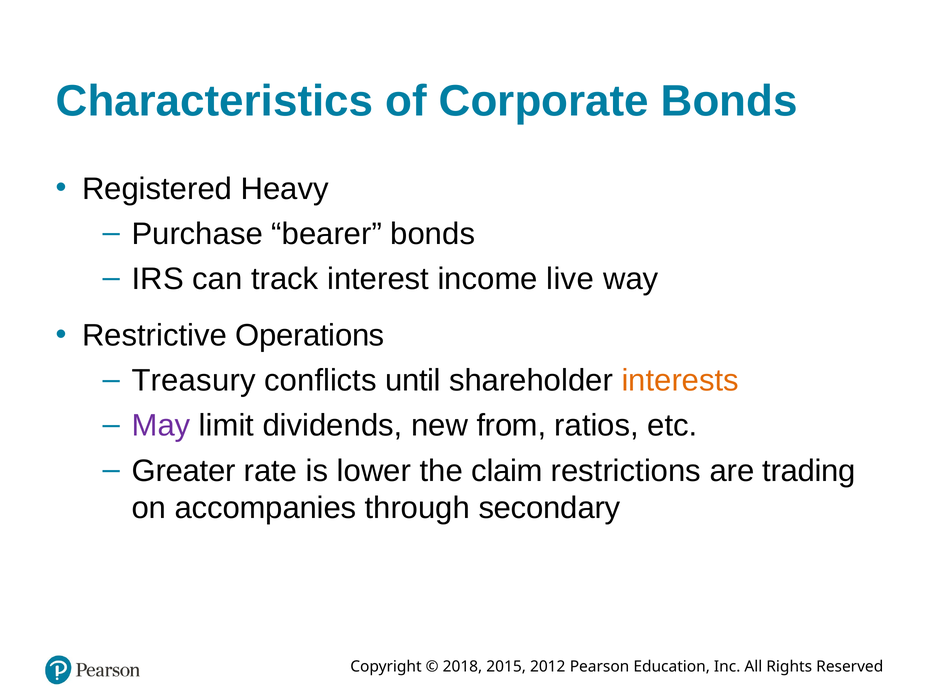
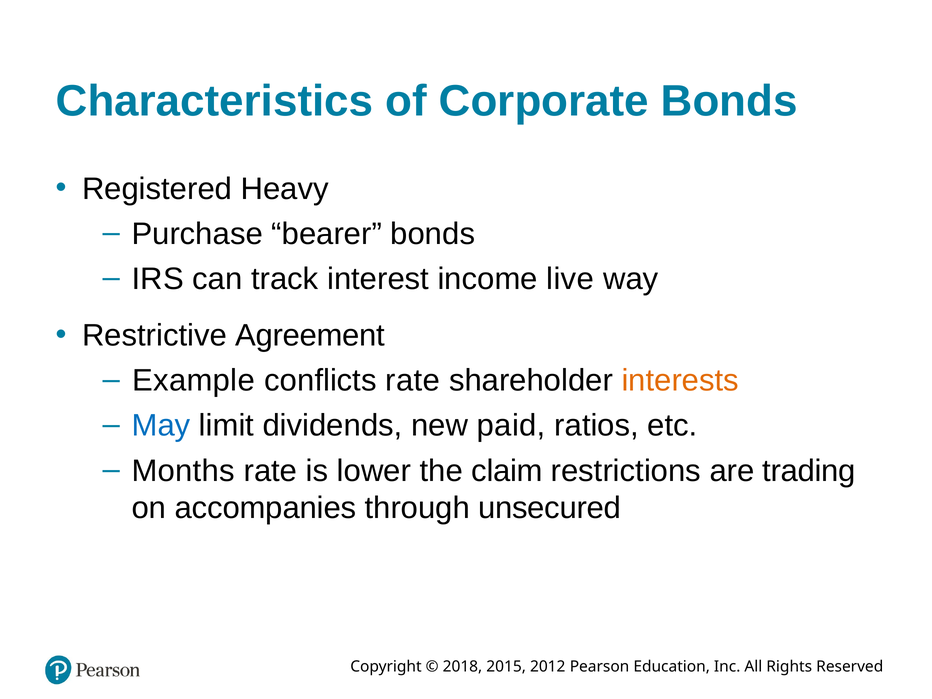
Operations: Operations -> Agreement (310, 336)
Treasury: Treasury -> Example (194, 381)
conflicts until: until -> rate (413, 381)
May colour: purple -> blue (161, 426)
from: from -> paid (511, 426)
Greater: Greater -> Months (183, 471)
secondary: secondary -> unsecured (550, 508)
